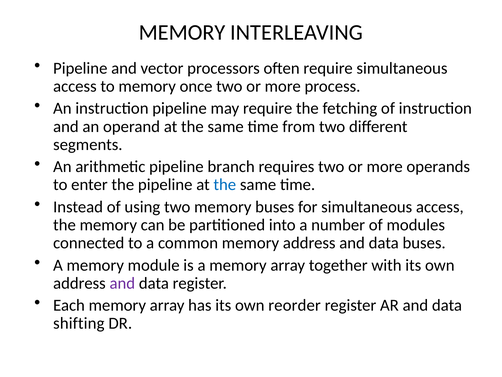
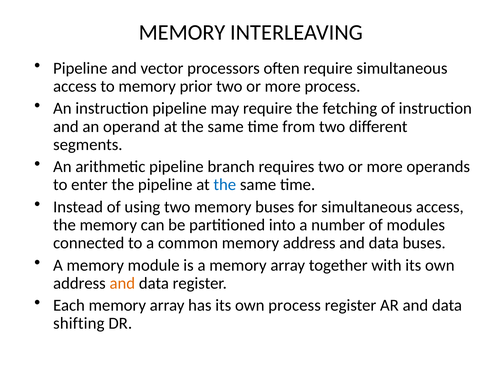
once: once -> prior (196, 86)
and colour: purple -> orange (122, 283)
own reorder: reorder -> process (295, 305)
